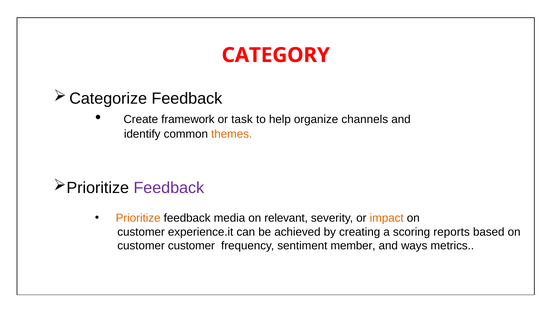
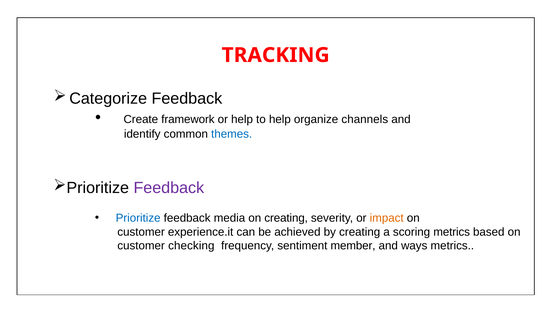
CATEGORY: CATEGORY -> TRACKING (276, 55)
or task: task -> help (242, 119)
themes colour: orange -> blue (232, 134)
Prioritize colour: orange -> blue (138, 218)
on relevant: relevant -> creating (286, 218)
scoring reports: reports -> metrics (452, 232)
customer customer: customer -> checking (191, 246)
